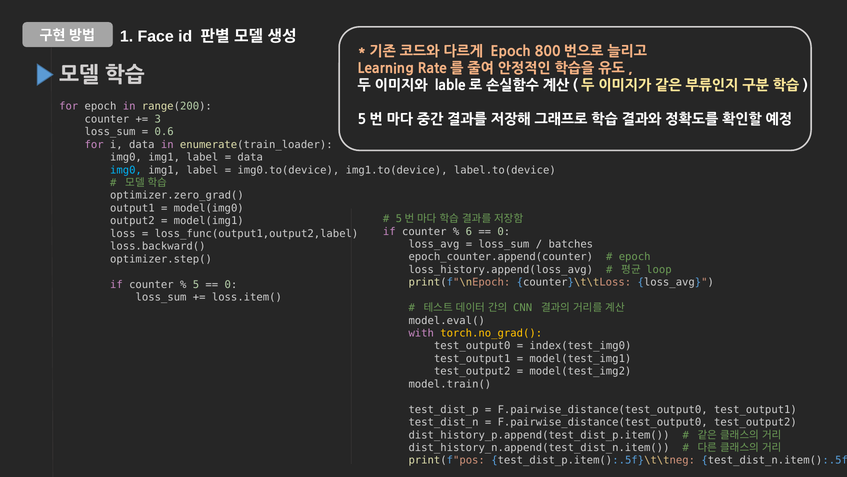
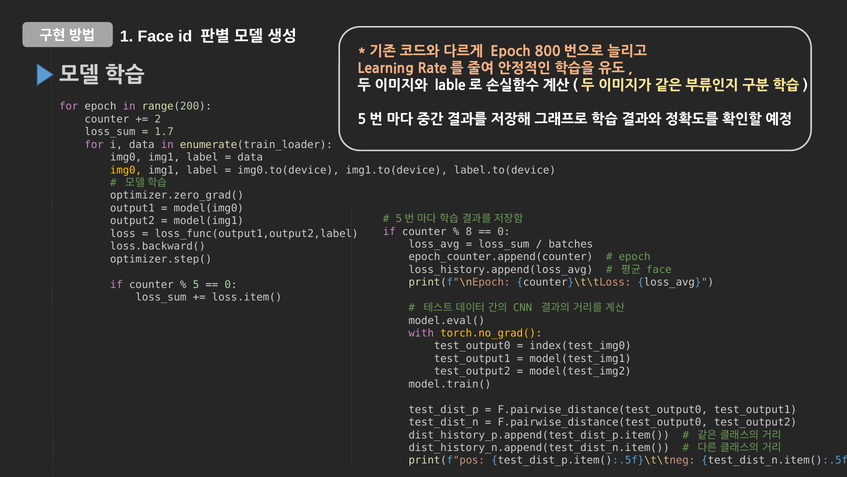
3: 3 -> 2 (158, 119)
0.6: 0.6 -> 1.7 (164, 132)
img0 colour: light blue -> yellow (126, 170)
6: 6 -> 8 (469, 231)
loop: loop -> face (659, 269)
